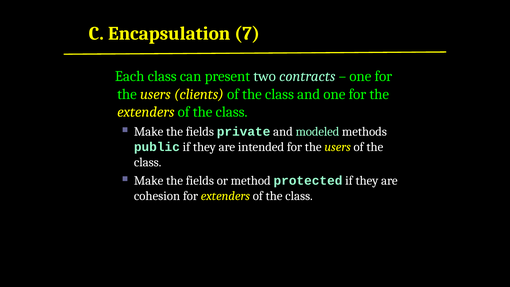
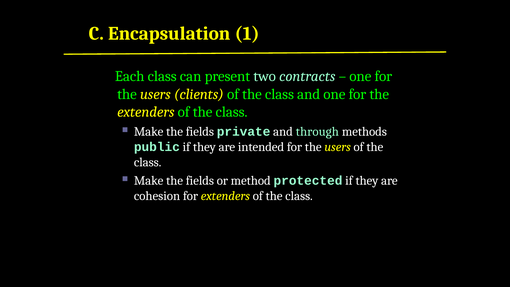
7: 7 -> 1 (247, 33)
modeled: modeled -> through (317, 132)
